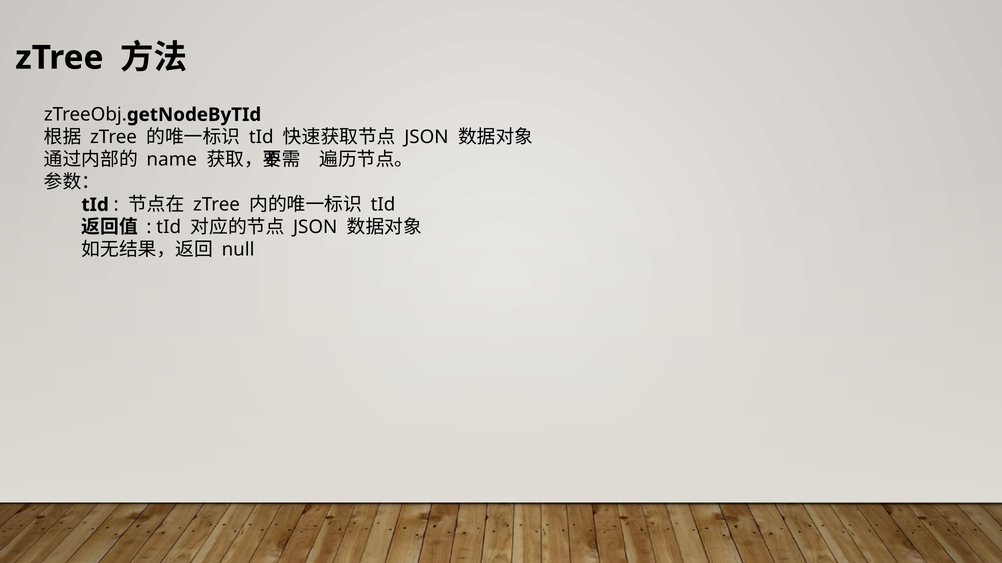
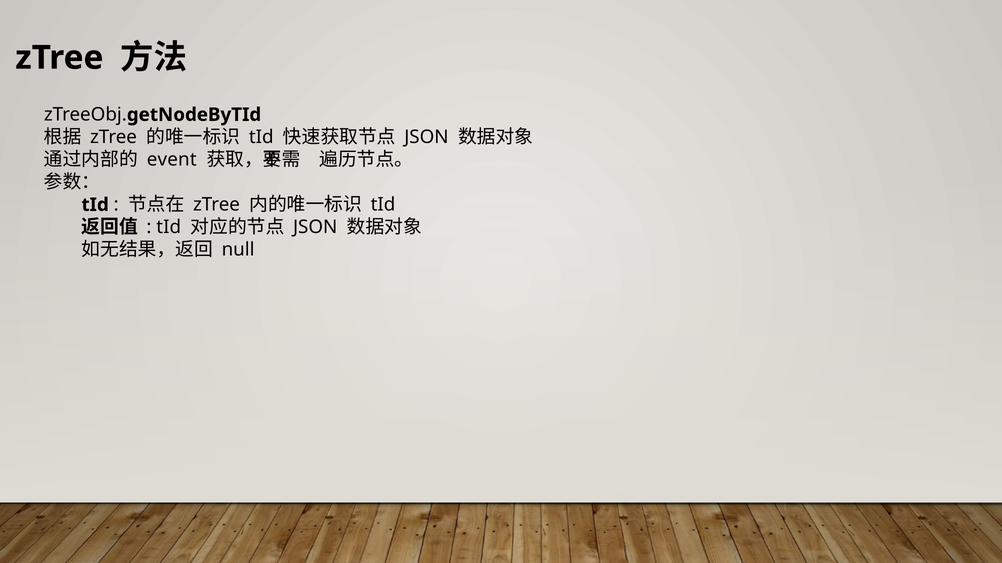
name: name -> event (172, 160)
